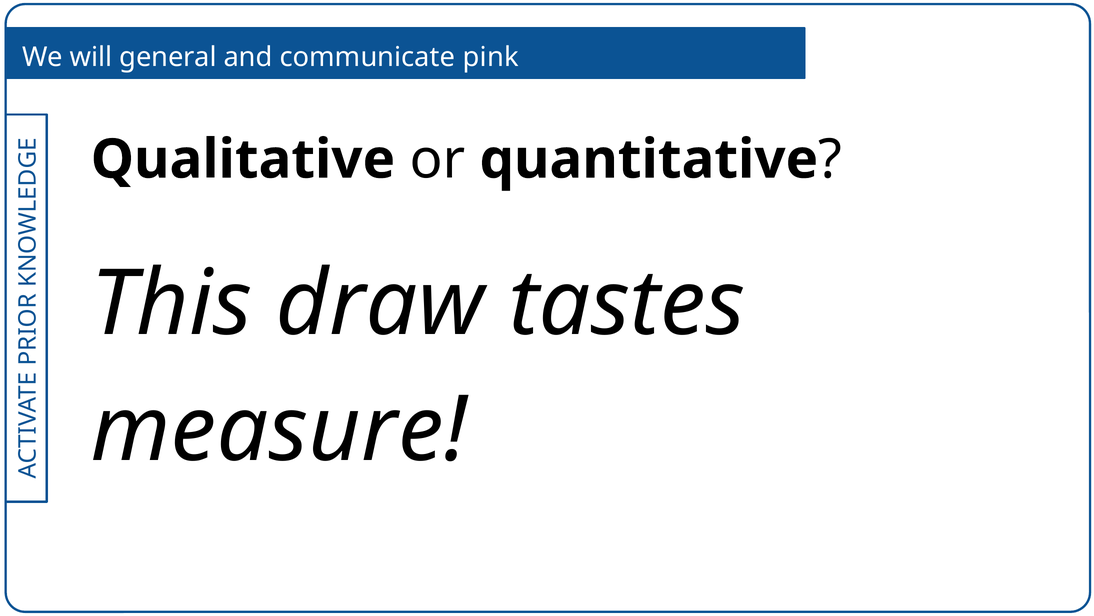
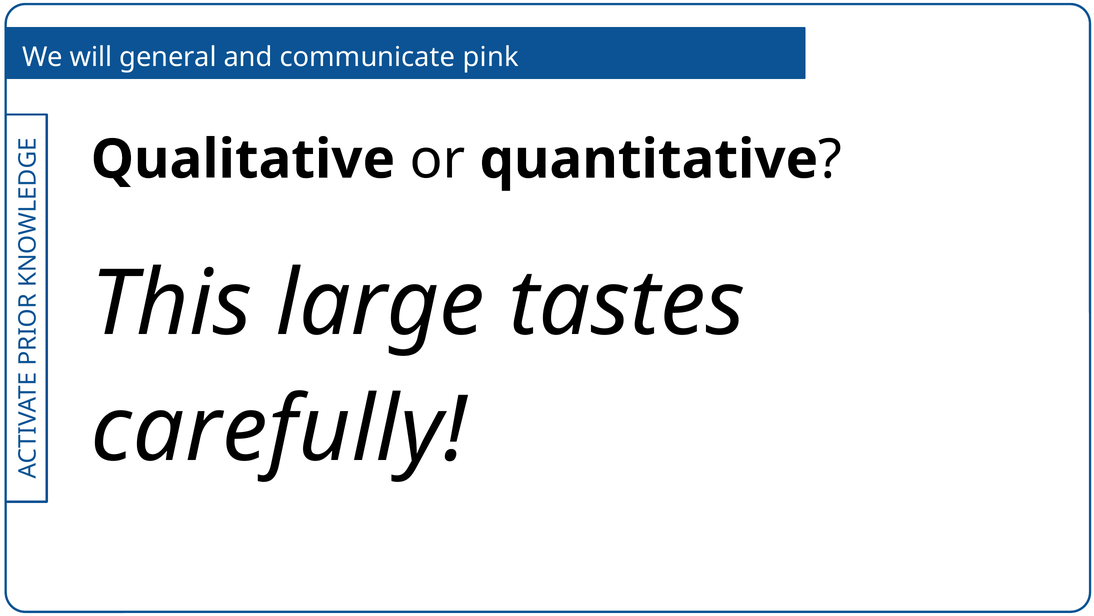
draw: draw -> large (380, 304)
measure: measure -> carefully (279, 429)
